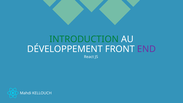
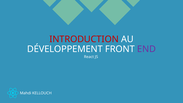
INTRODUCTION colour: green -> red (84, 39)
